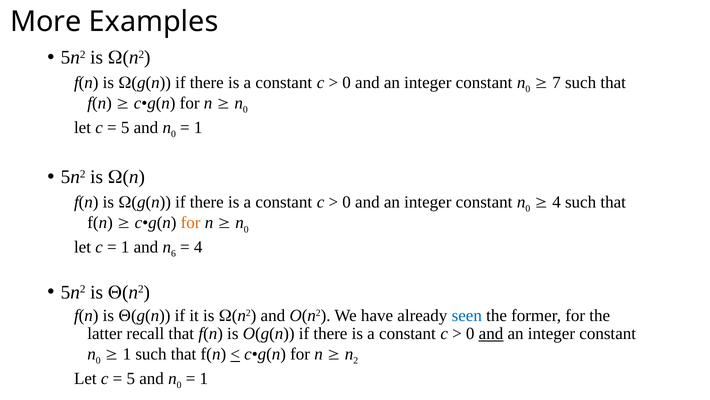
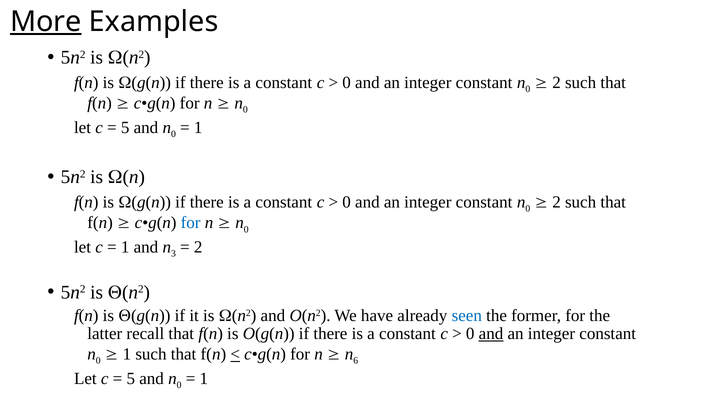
More underline: none -> present (46, 22)
7: 7 -> 2 (557, 82)
4: 4 -> 2 (557, 202)
for colour: orange -> blue (191, 222)
6: 6 -> 3 (173, 253)
4: 4 -> 2 (198, 247)
2: 2 -> 6 (356, 360)
